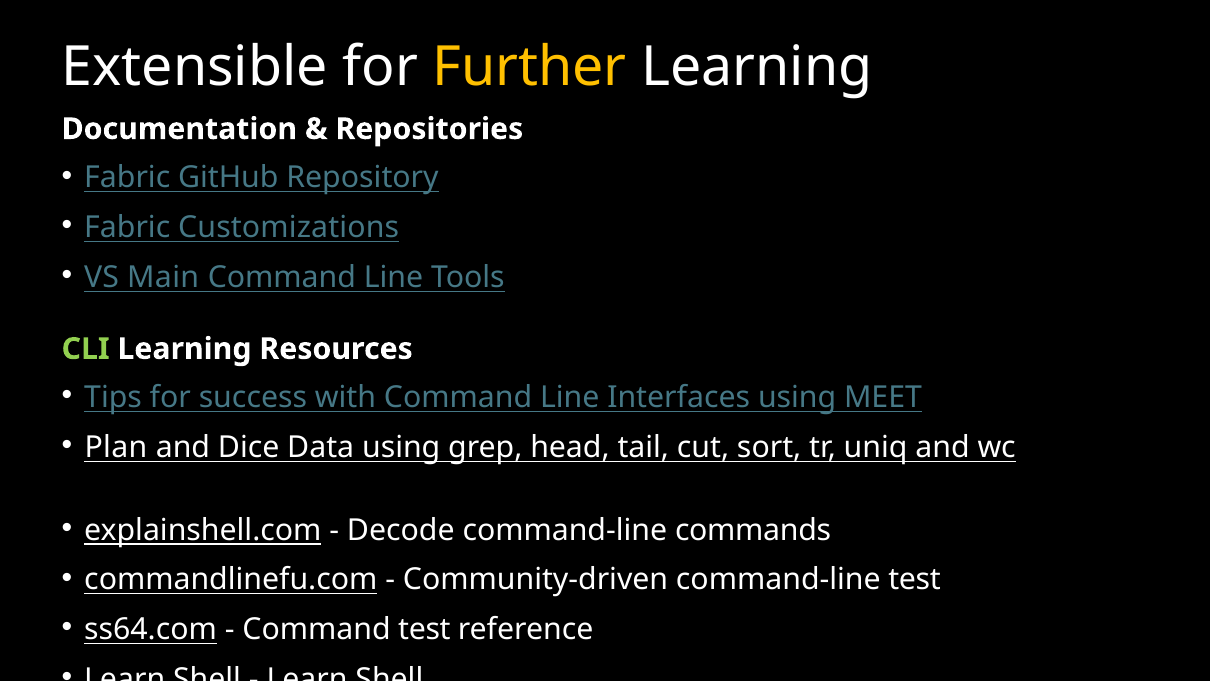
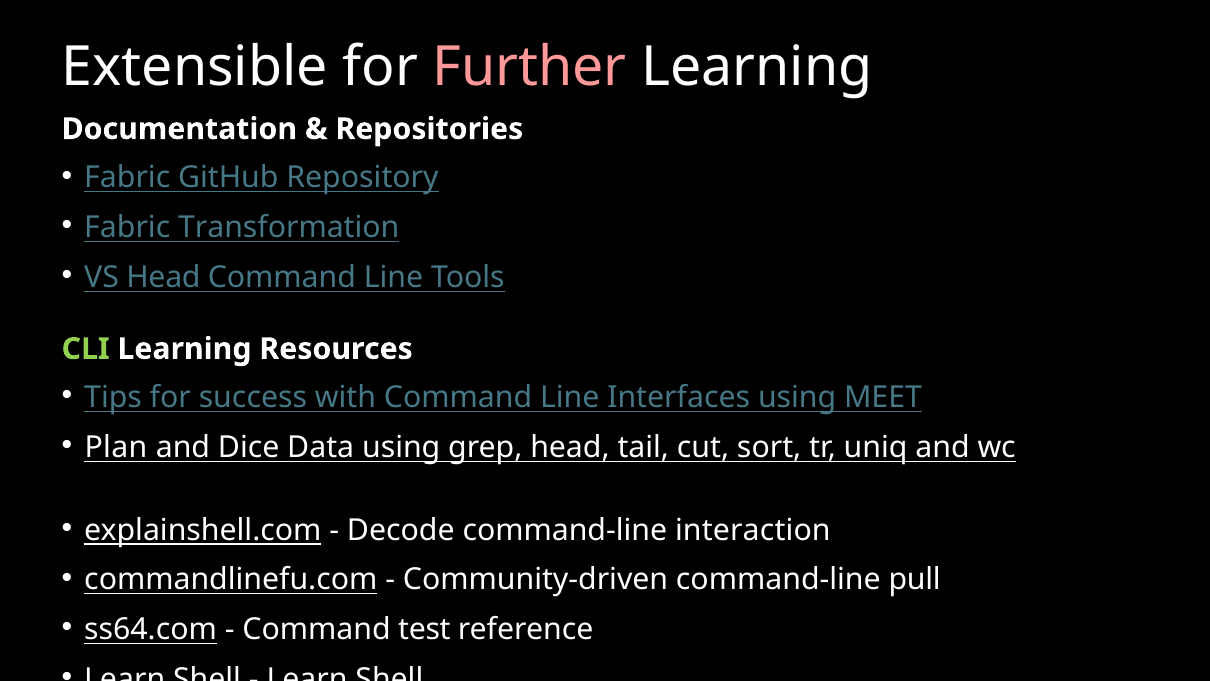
Further colour: yellow -> pink (530, 68)
Customizations: Customizations -> Transformation (289, 228)
VS Main: Main -> Head (163, 277)
commands: commands -> interaction (753, 530)
command-line test: test -> pull (915, 580)
